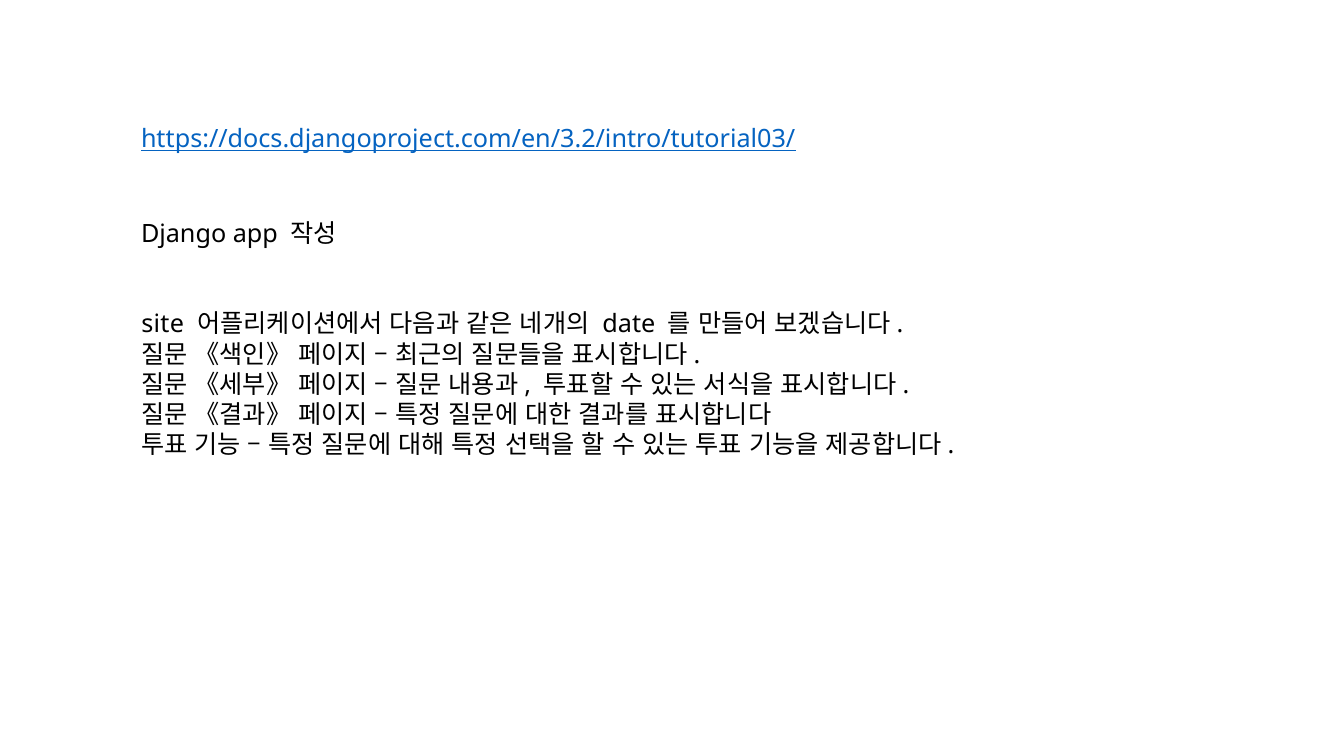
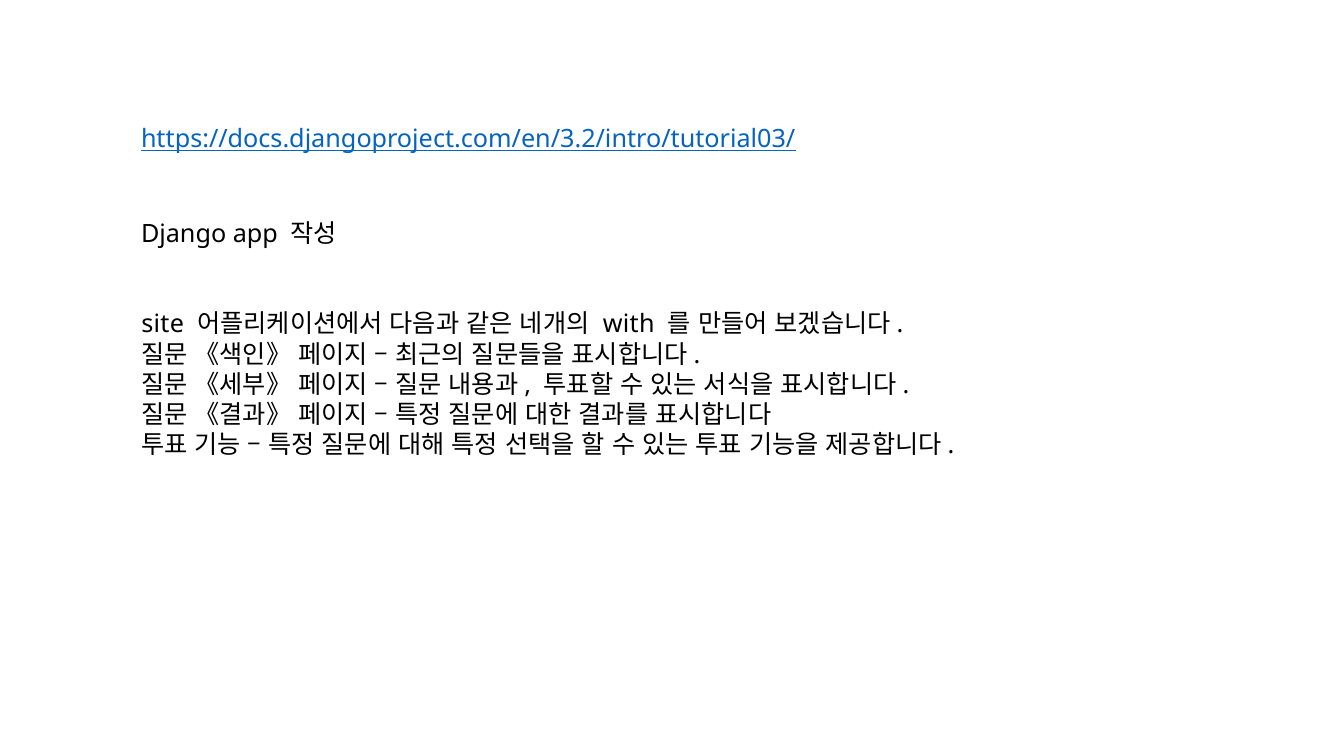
date: date -> with (629, 324)
